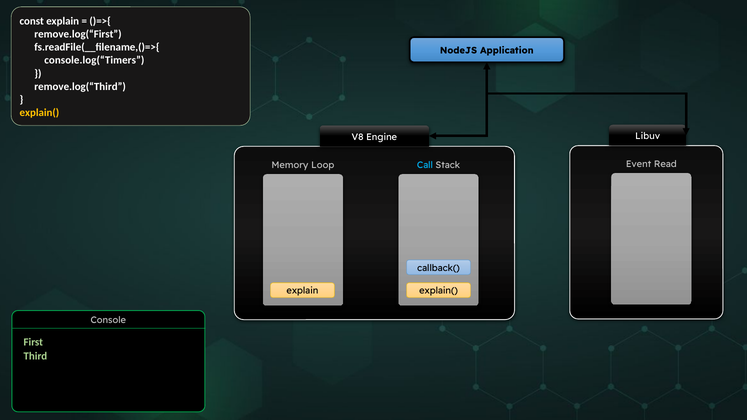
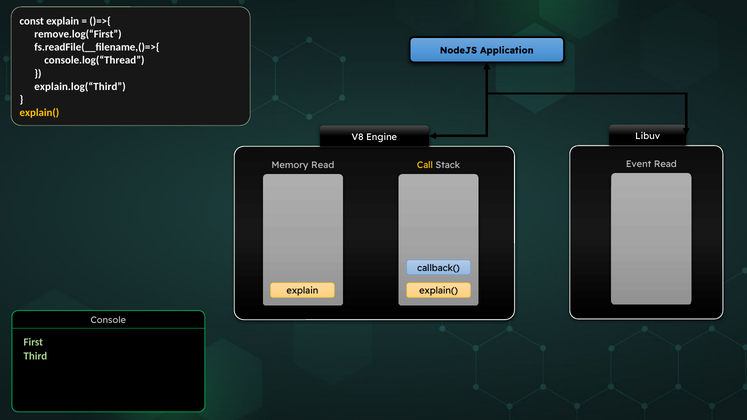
console.log(“Timers: console.log(“Timers -> console.log(“Thread (94, 60)
remove.log(“Third: remove.log(“Third -> explain.log(“Third (80, 87)
Memory Loop: Loop -> Read (323, 165)
Call colour: light blue -> yellow (425, 165)
